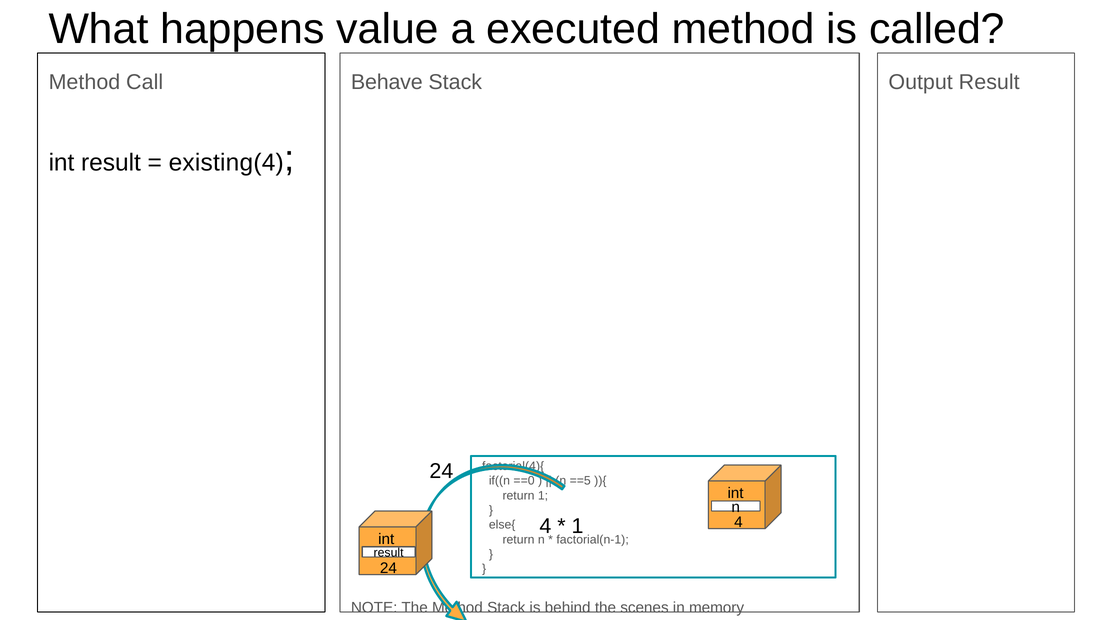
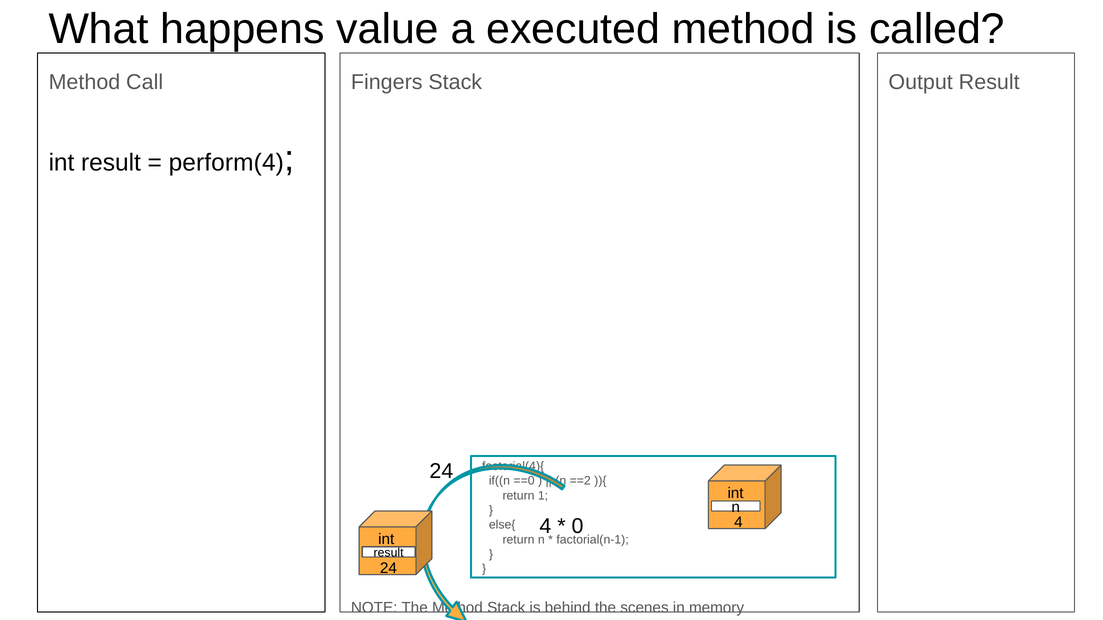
Behave: Behave -> Fingers (387, 82)
existing(4: existing(4 -> perform(4 (226, 163)
==5: ==5 -> ==2 (580, 481)
1: 1 -> 0 (578, 527)
